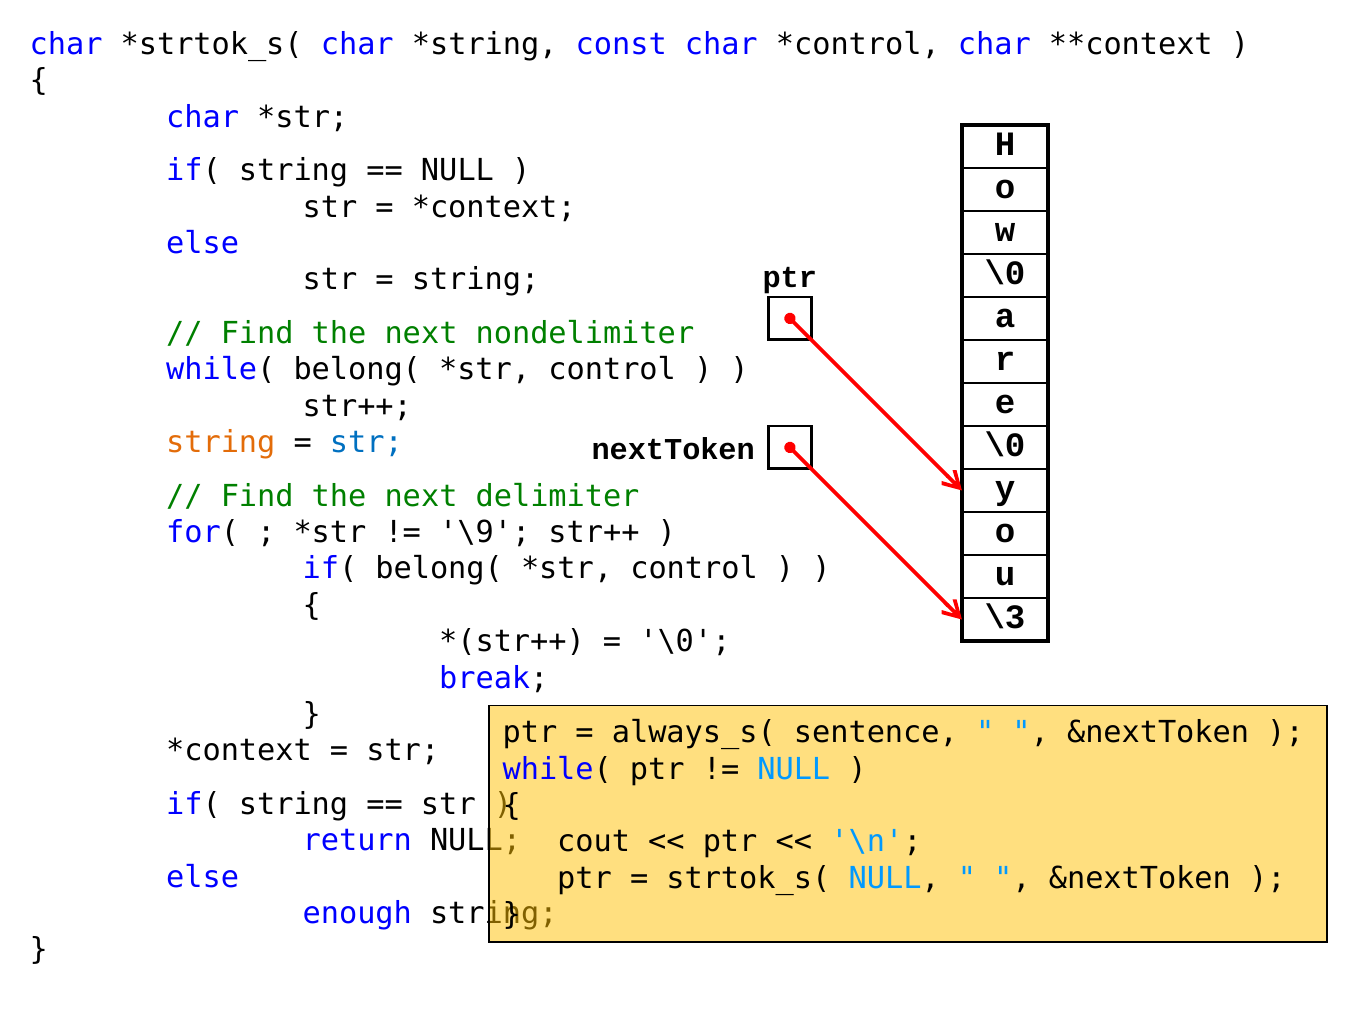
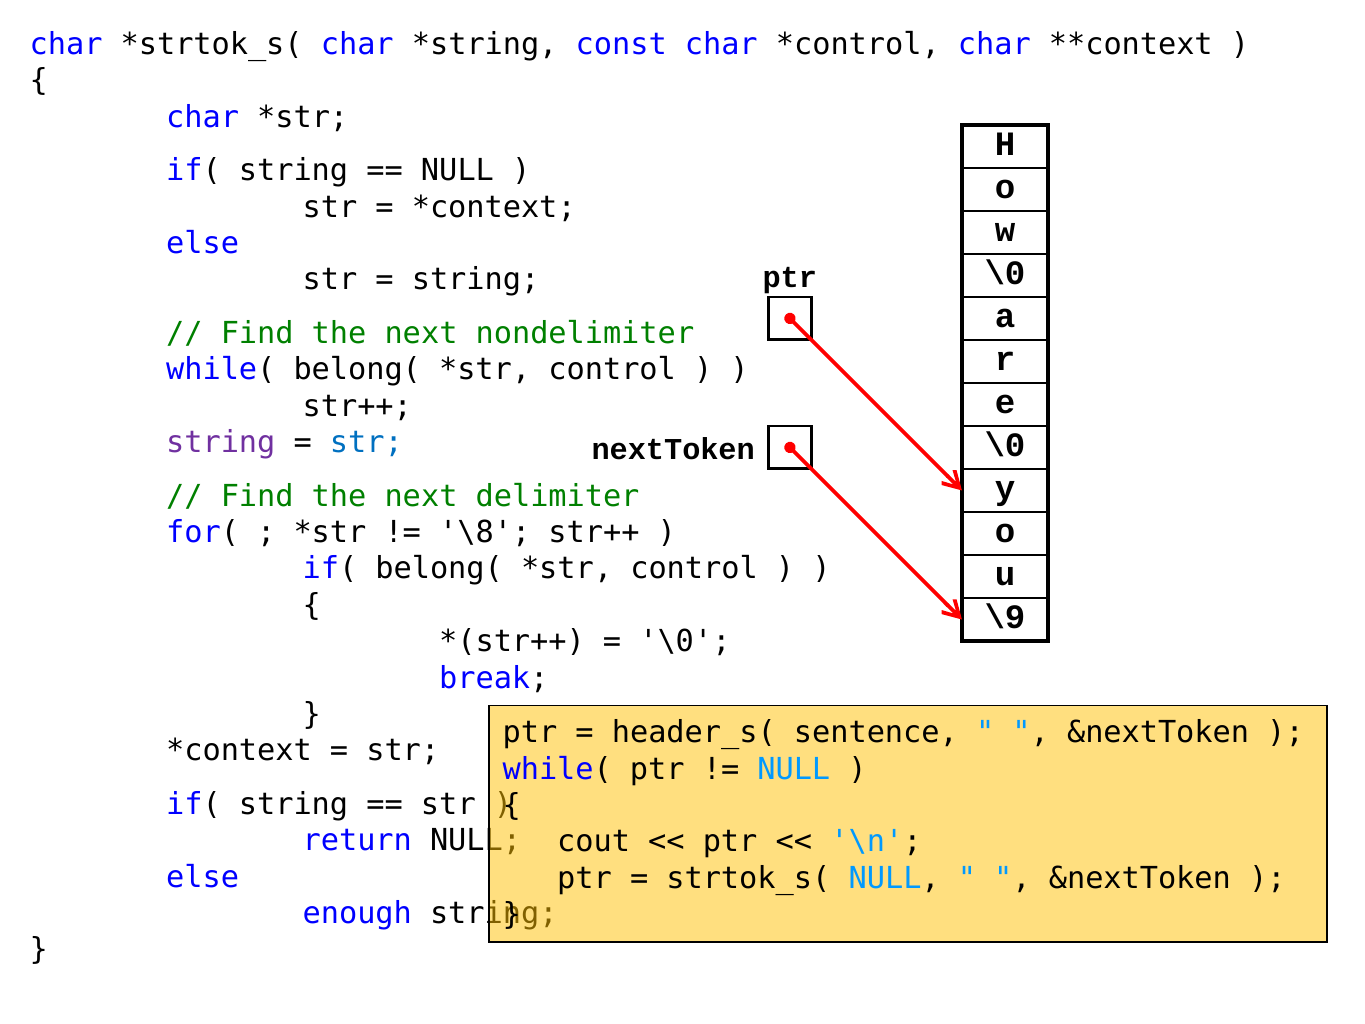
string colour: orange -> purple (221, 443)
\9: \9 -> \8 (485, 532)
\3: \3 -> \9 (1005, 617)
always_s(: always_s( -> header_s( (694, 732)
